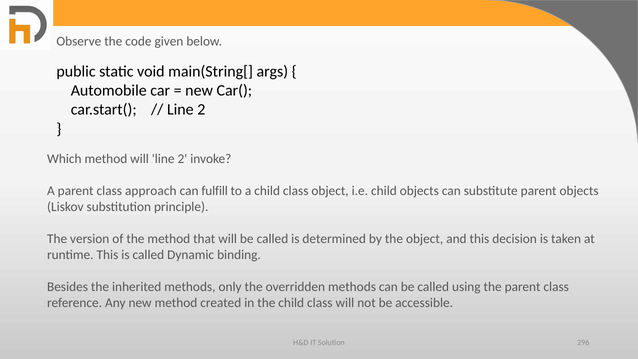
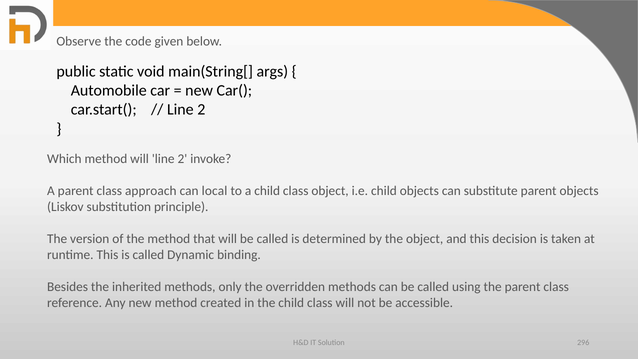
fulfill: fulfill -> local (215, 191)
